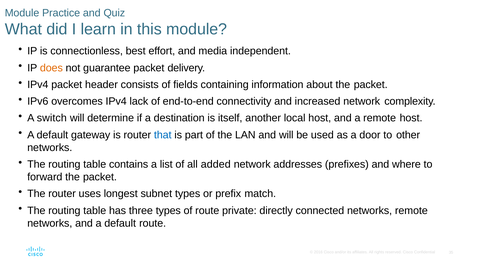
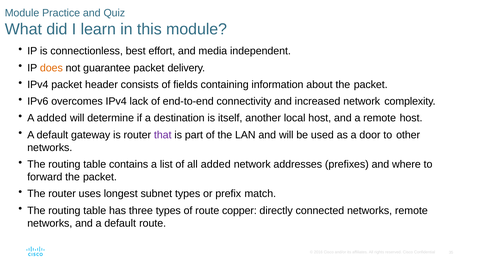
A switch: switch -> added (52, 118)
that colour: blue -> purple (163, 135)
private: private -> copper (239, 210)
